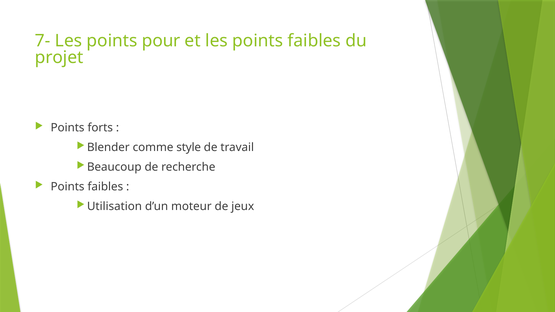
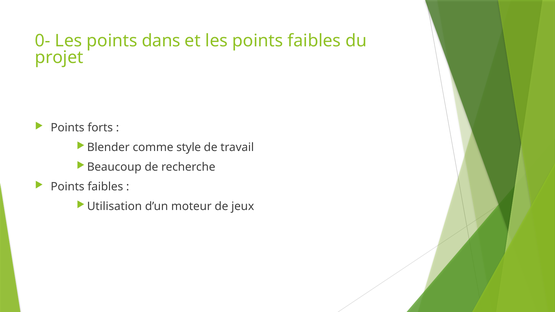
7-: 7- -> 0- (43, 41)
pour: pour -> dans (161, 41)
